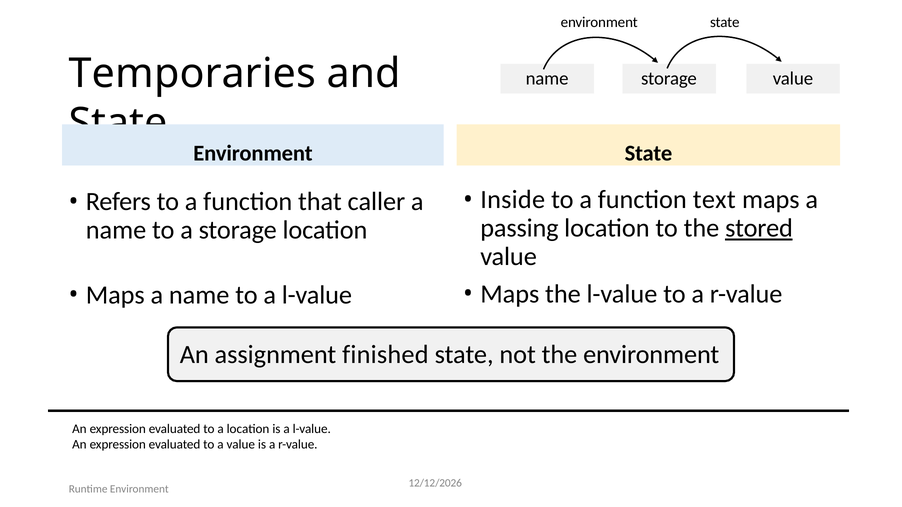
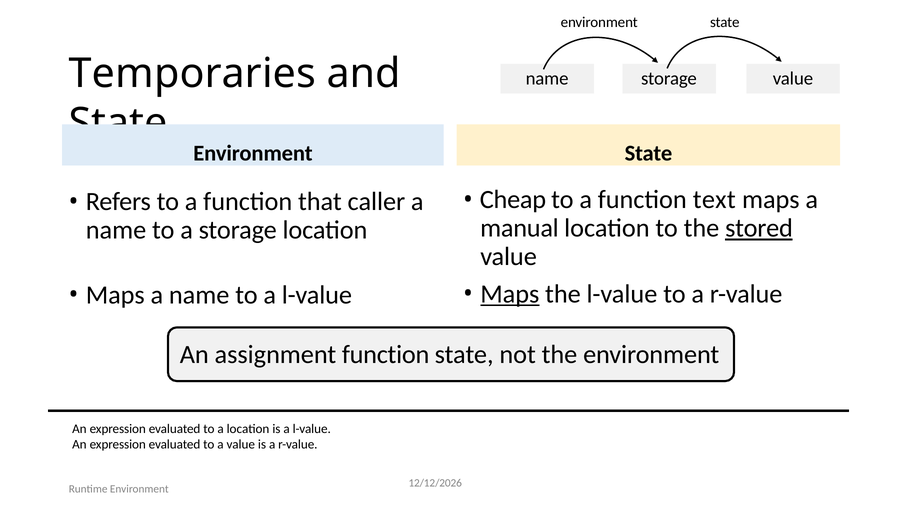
Inside: Inside -> Cheap (513, 200)
passing: passing -> manual (519, 228)
Maps underline: none -> present (510, 294)
assignment finished: finished -> function (386, 355)
